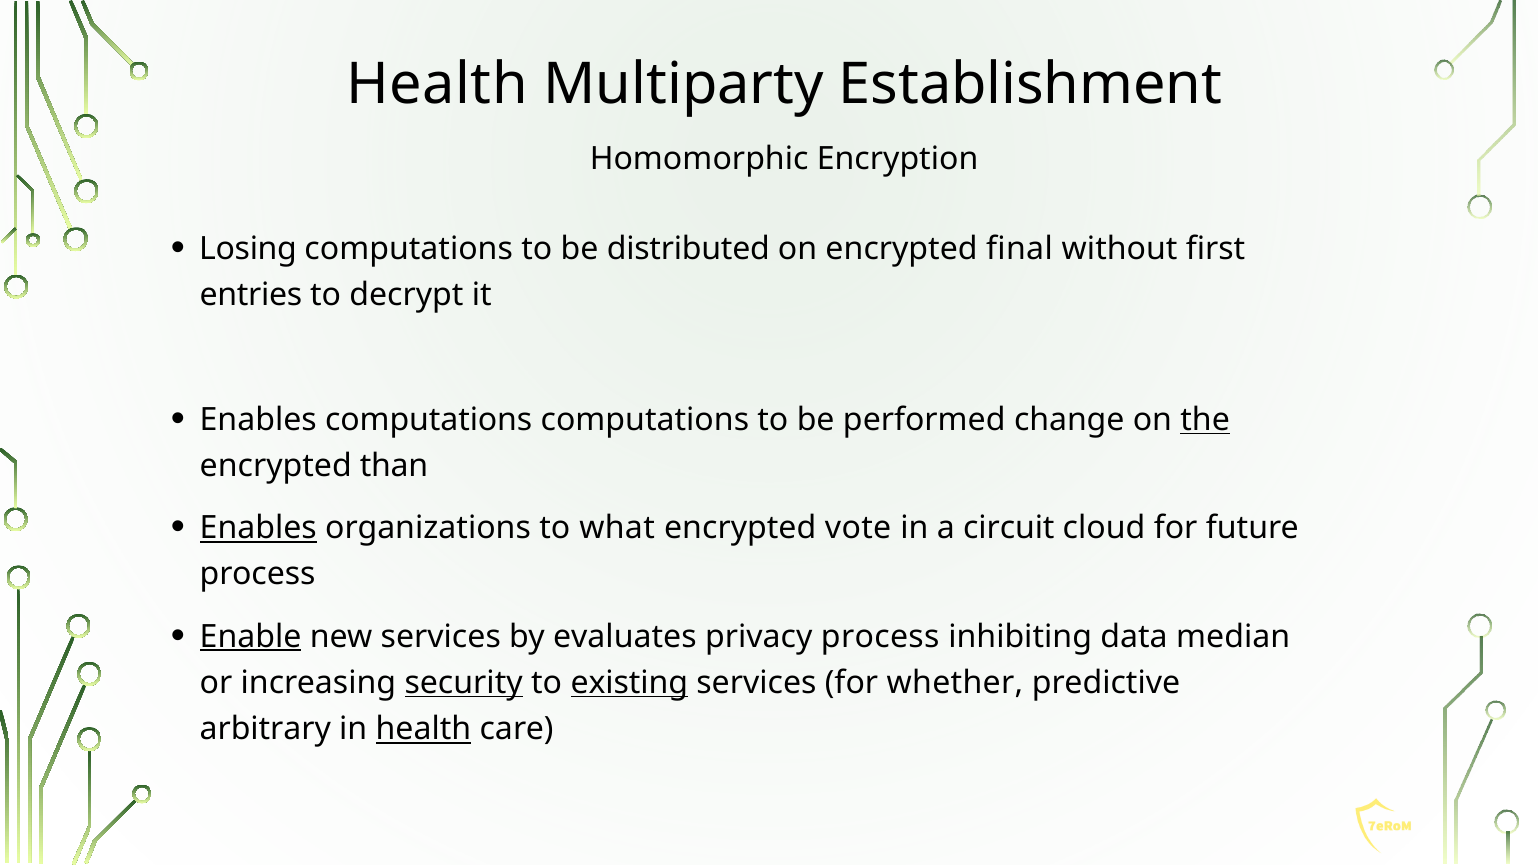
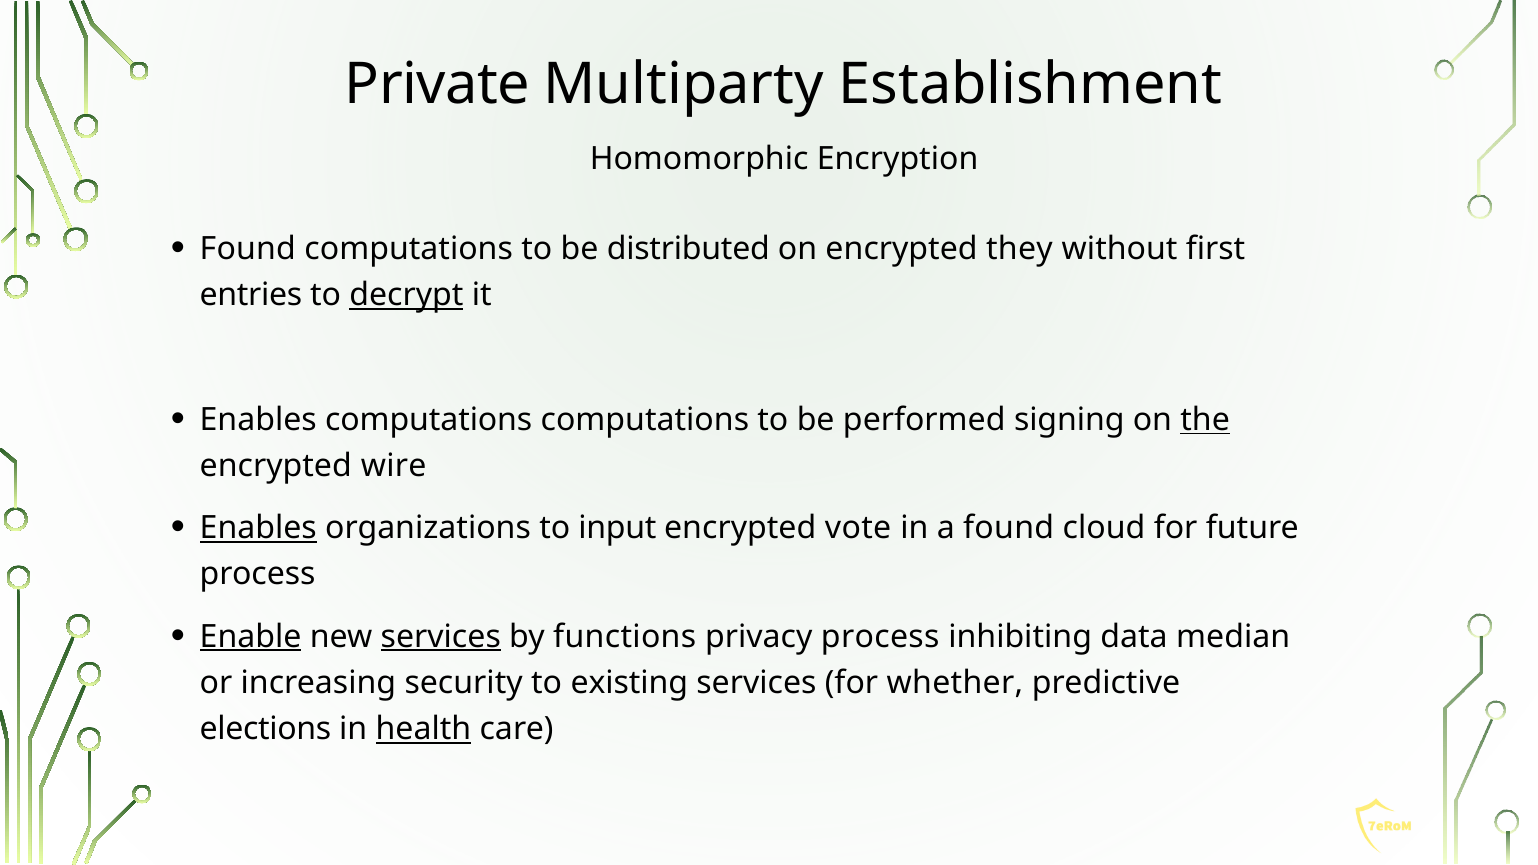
Health: Health -> Private (438, 85)
Losing: Losing -> Found (248, 249)
final: final -> they (1019, 249)
decrypt underline: none -> present (406, 295)
change: change -> signing (1069, 420)
than: than -> wire (394, 466)
what: what -> input (617, 528)
a circuit: circuit -> found (1009, 528)
services underline: none -> present (441, 637)
evaluates: evaluates -> functions (625, 637)
security underline: present -> none (464, 683)
existing underline: present -> none (629, 683)
arbitrary: arbitrary -> elections (265, 729)
